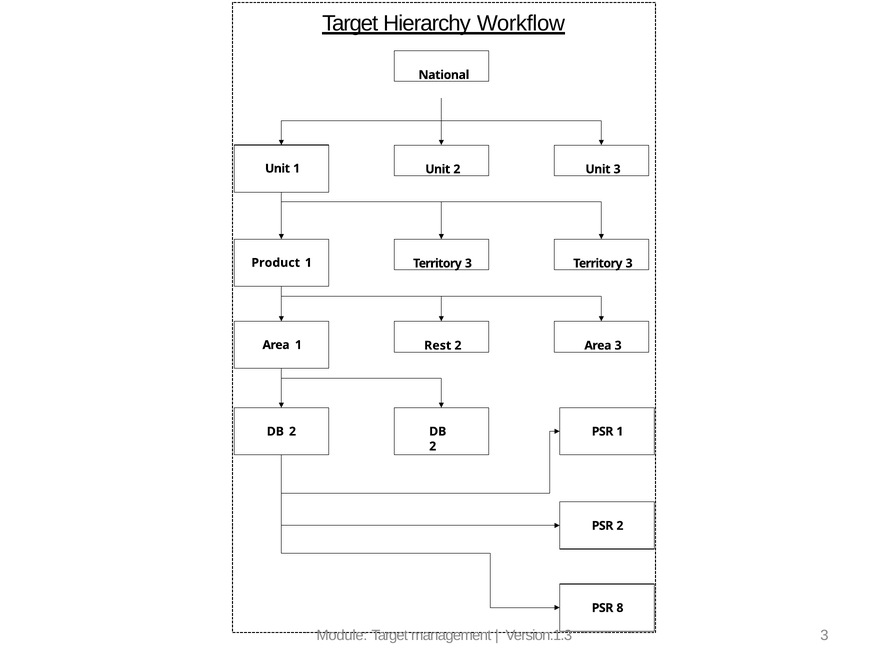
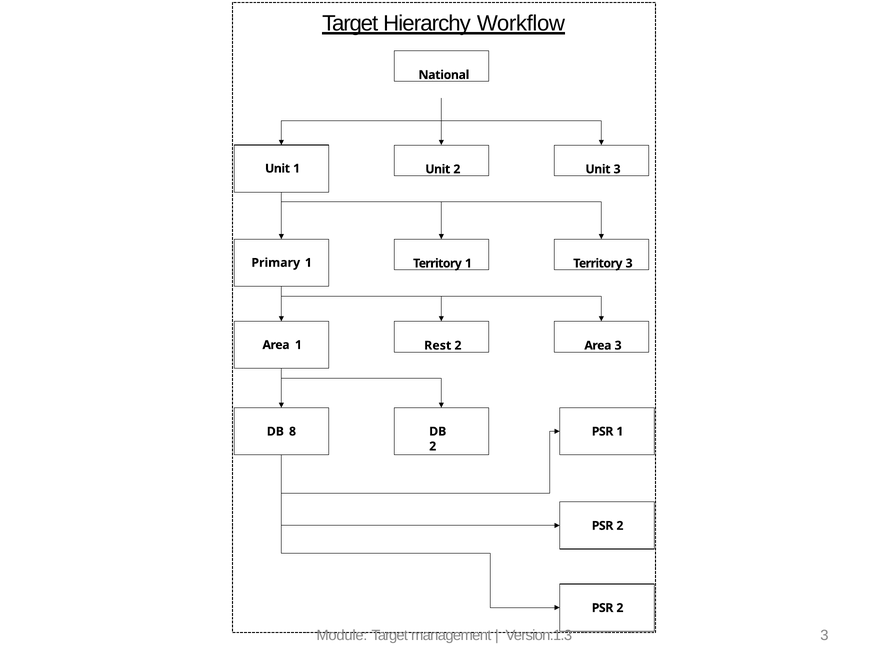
Product: Product -> Primary (276, 263)
3: 3 -> 1 (468, 263)
2: 2 -> 8 (293, 432)
8: 8 -> 2 (620, 608)
